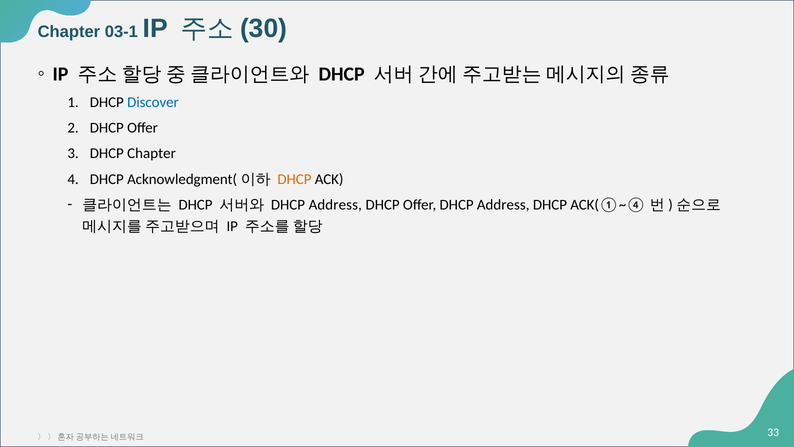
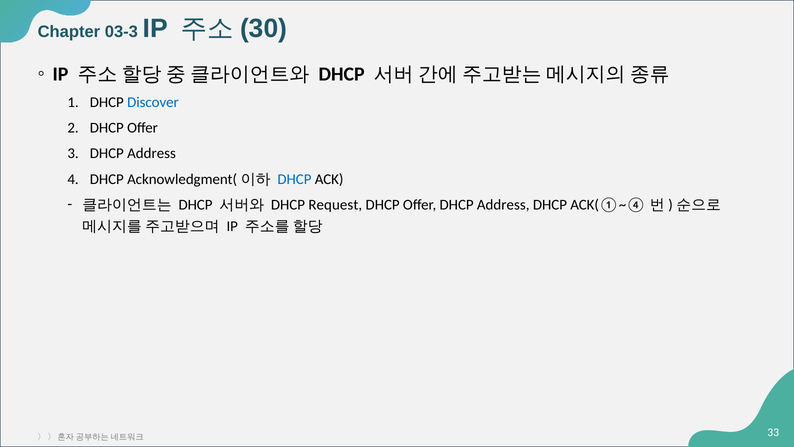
03-1: 03-1 -> 03-3 (121, 32)
Chapter: Chapter -> Address (152, 153)
DHCP colour: orange -> blue (294, 179)
Address: Address -> Request (335, 205)
